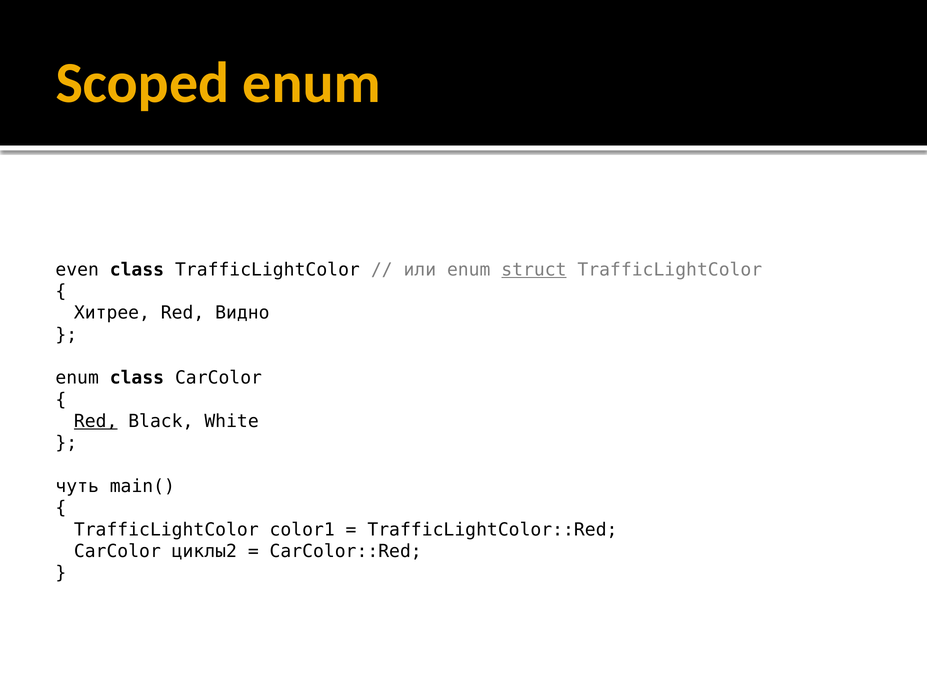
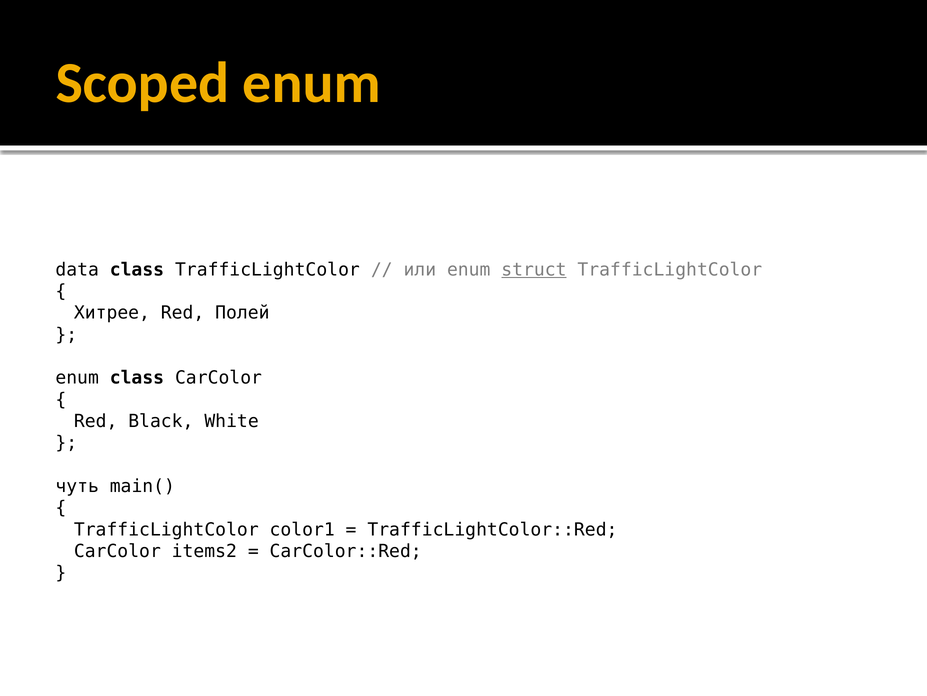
even: even -> data (77, 269)
Видно: Видно -> Полей (242, 313)
Red underline: present -> none (96, 421)
циклы2: циклы2 -> items2 (204, 551)
